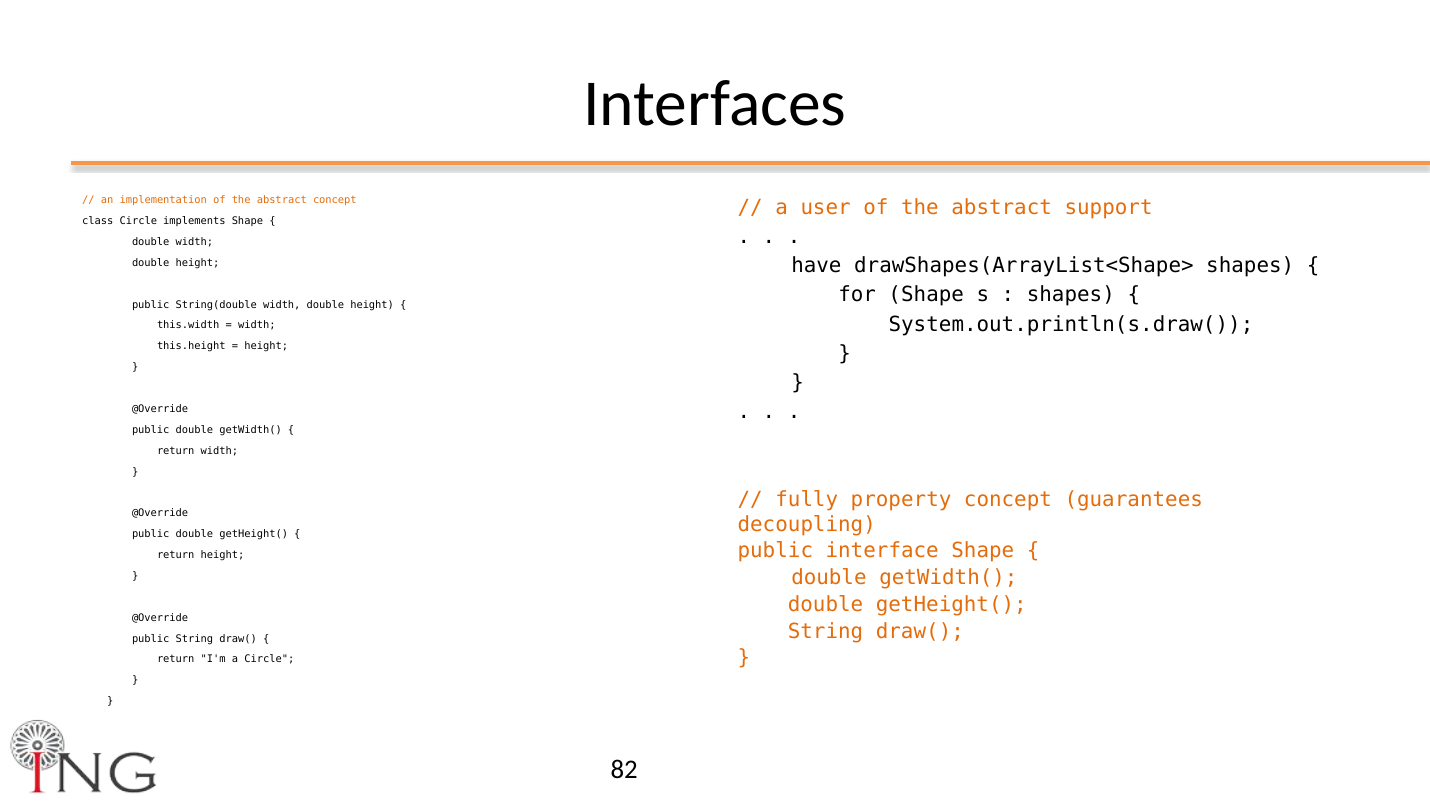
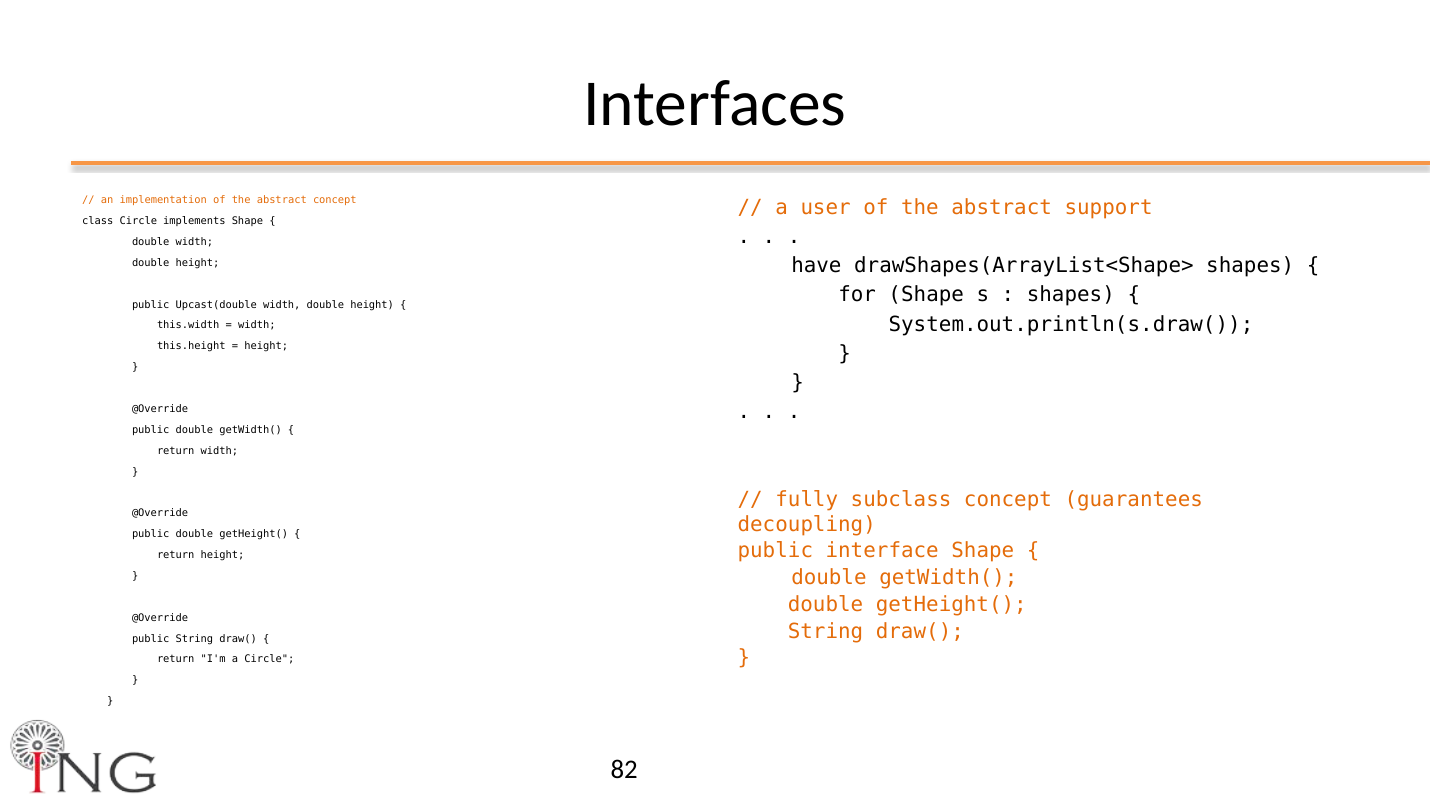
String(double: String(double -> Upcast(double (216, 304)
property: property -> subclass (901, 499)
